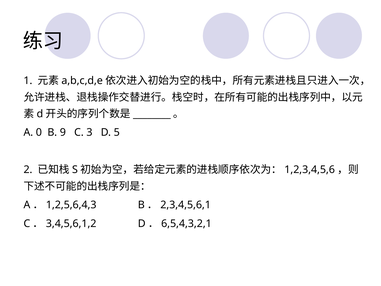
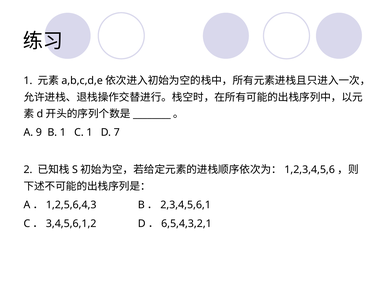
0: 0 -> 9 (39, 132)
B 9: 9 -> 1 (63, 132)
C 3: 3 -> 1 (89, 132)
5: 5 -> 7 (117, 132)
